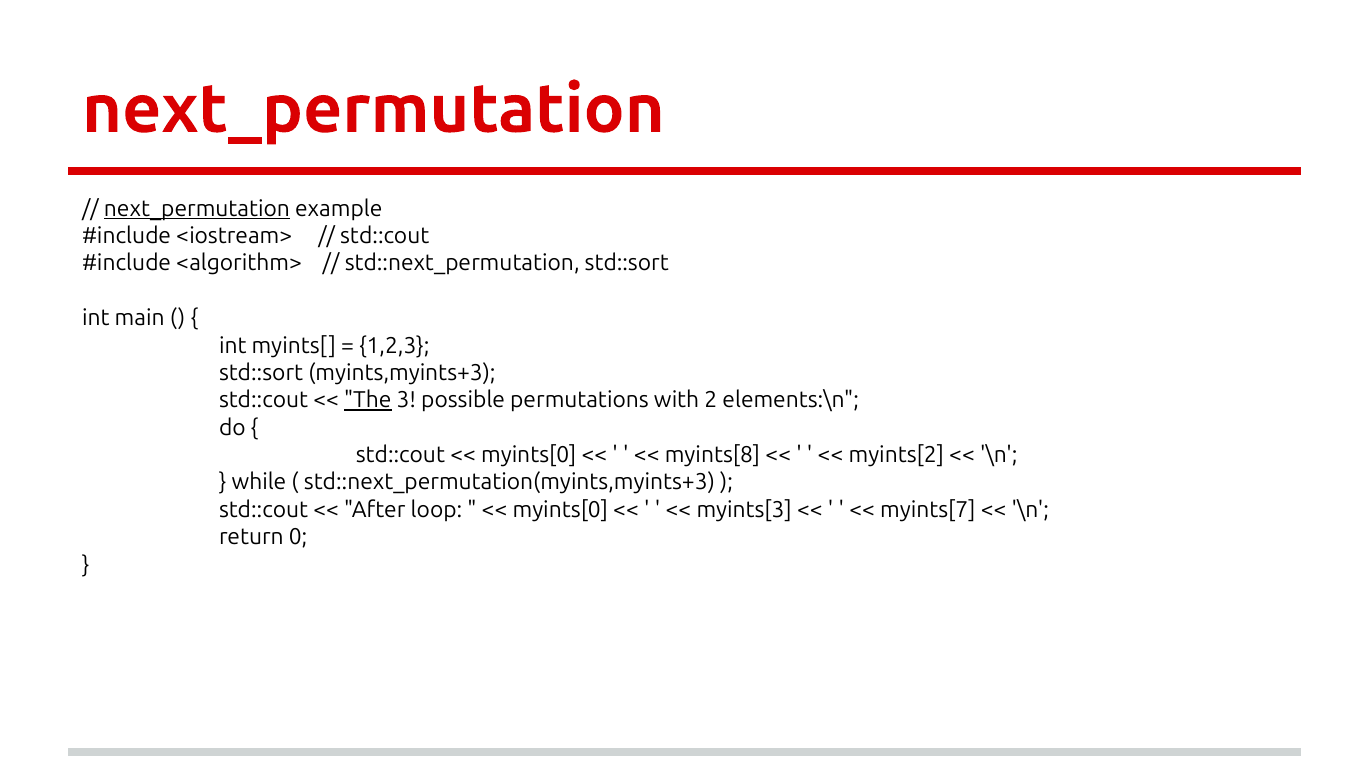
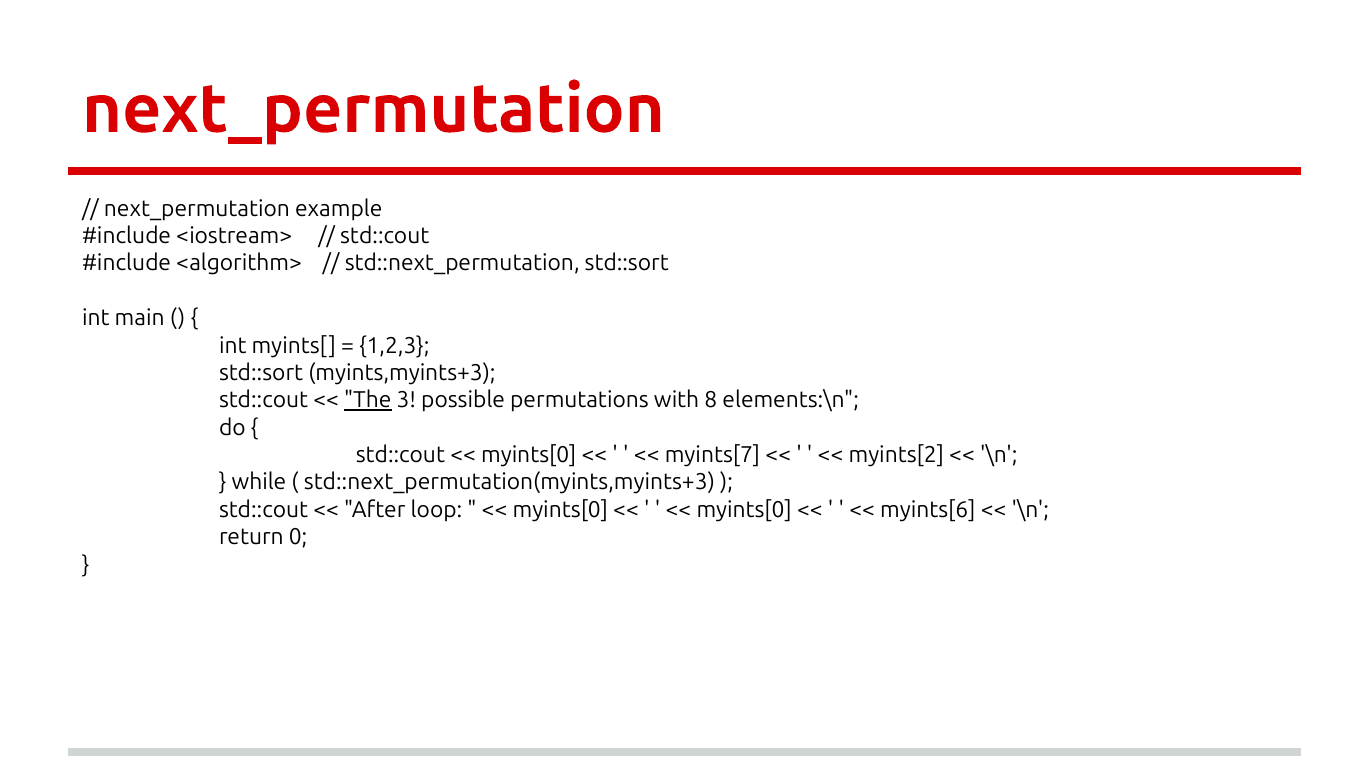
next_permutation underline: present -> none (197, 209)
2: 2 -> 8 (711, 400)
myints[8: myints[8 -> myints[7 (713, 455)
myints[3: myints[3 -> myints[0 (744, 510)
myints[7: myints[7 -> myints[6 (928, 510)
